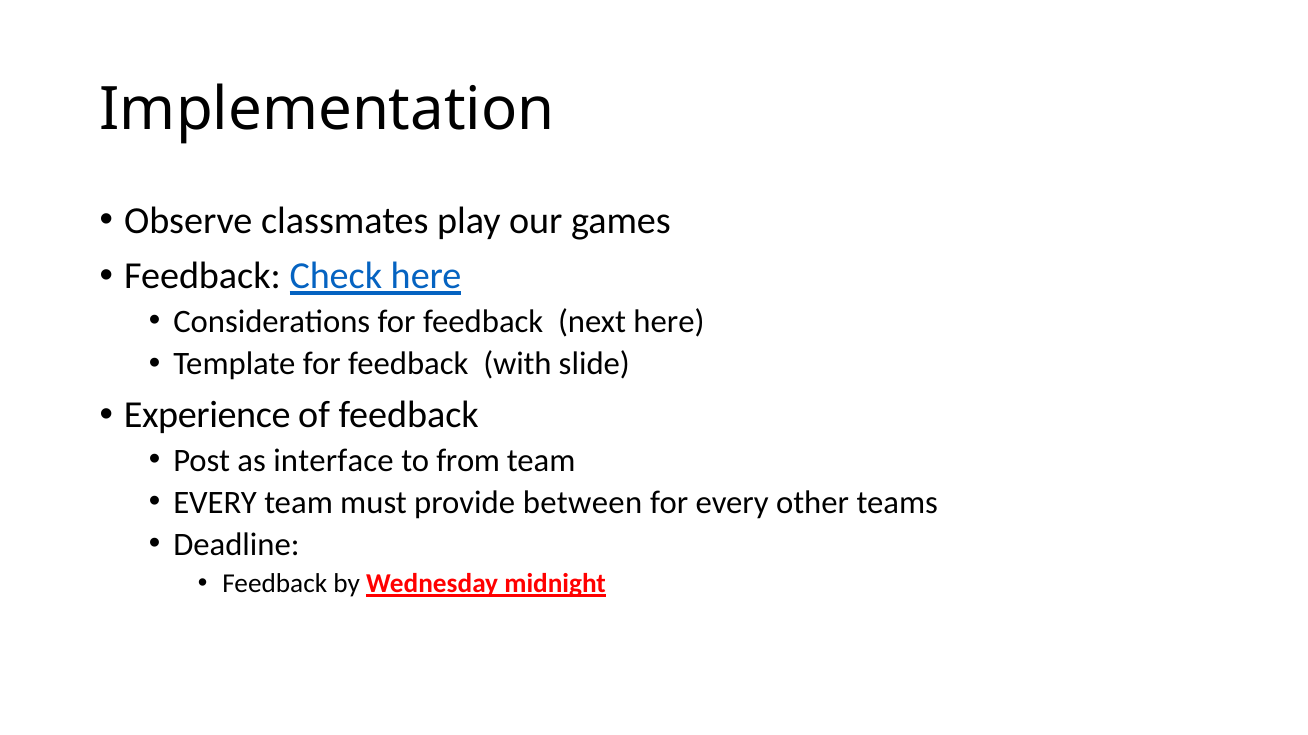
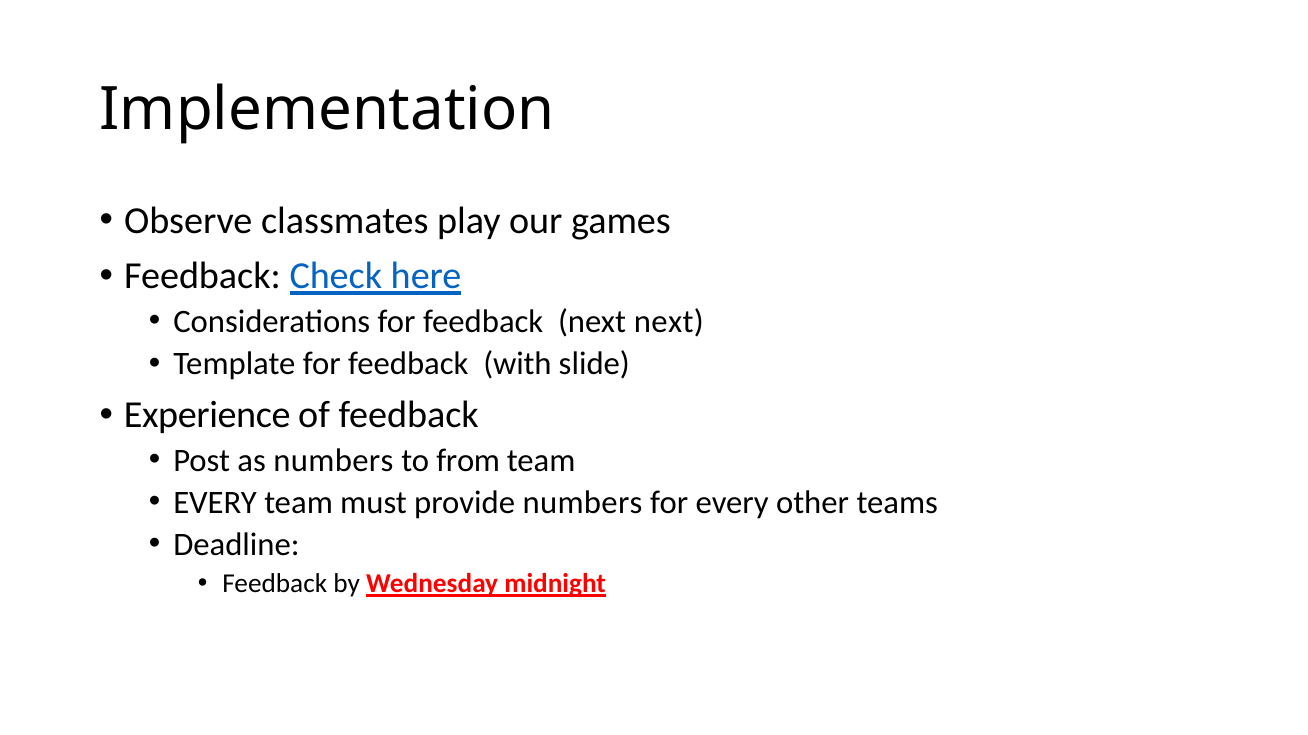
next here: here -> next (669, 322)
as interface: interface -> numbers (333, 461)
provide between: between -> numbers (583, 503)
